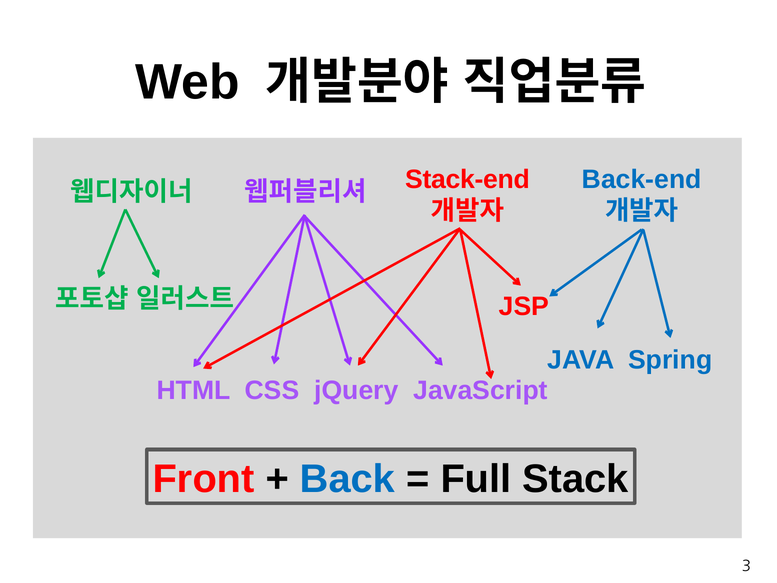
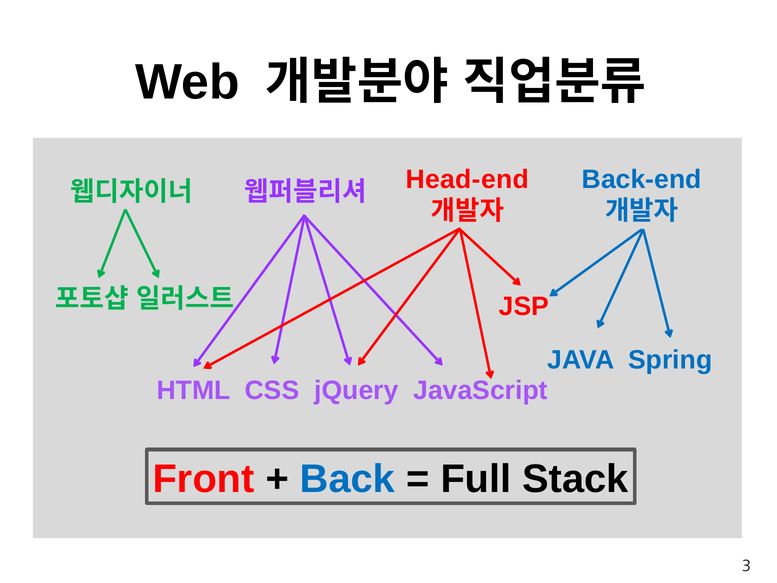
Stack-end: Stack-end -> Head-end (467, 179)
